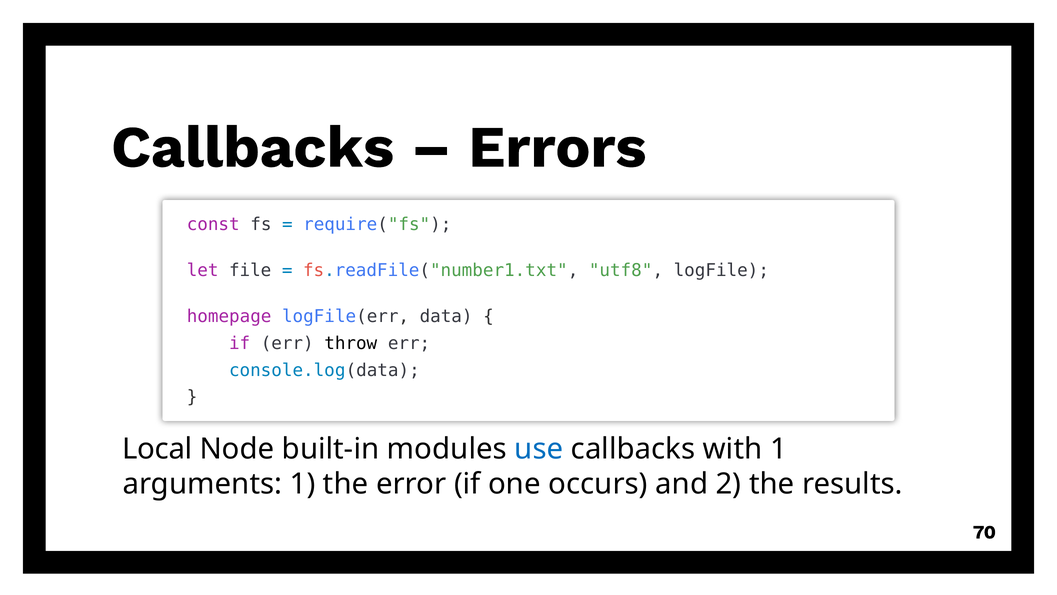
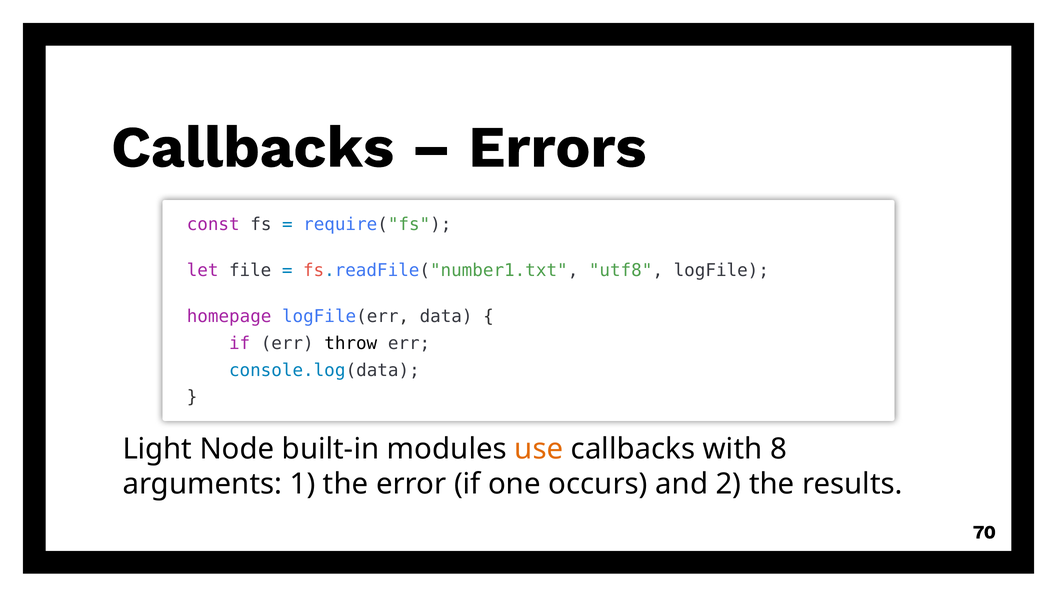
Local: Local -> Light (157, 449)
use colour: blue -> orange (539, 449)
with 1: 1 -> 8 (778, 449)
